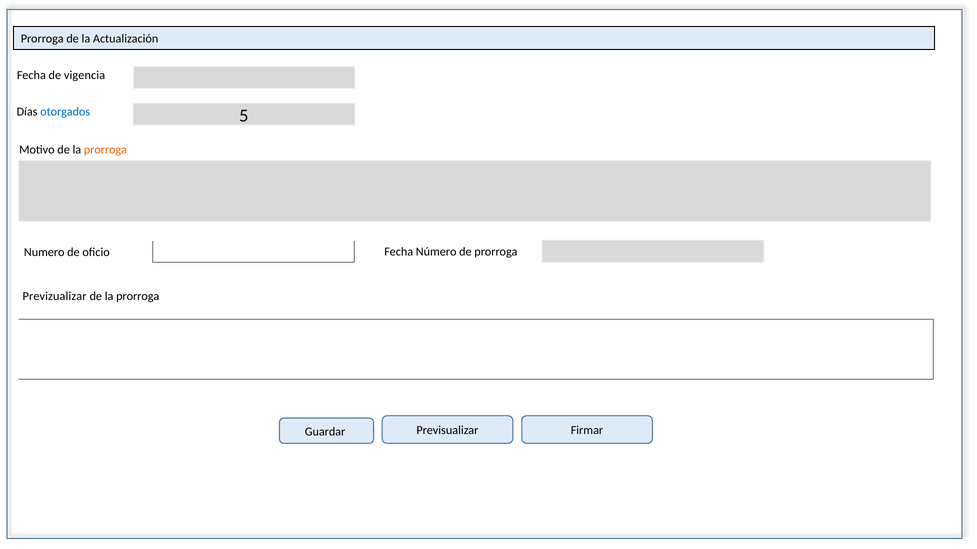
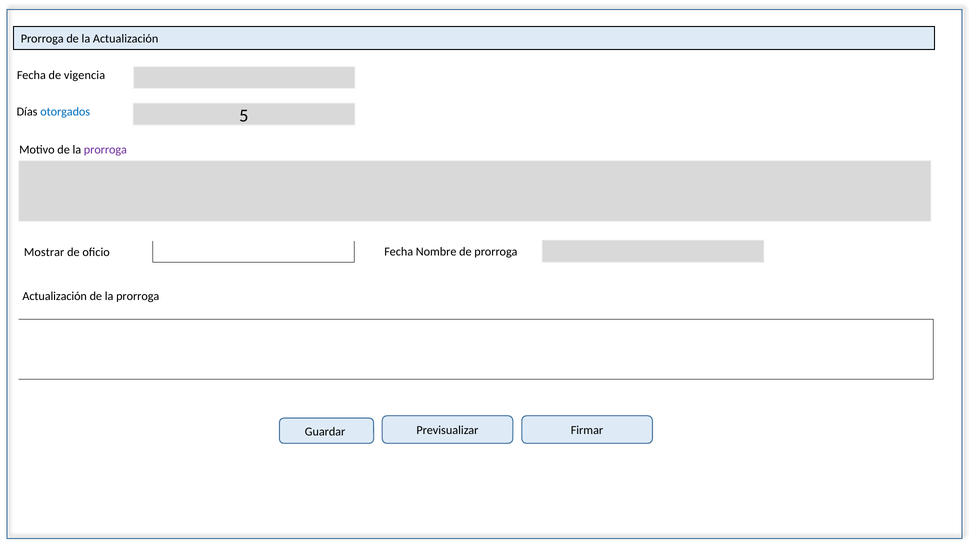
prorroga colour: orange -> purple (105, 150)
Numero: Numero -> Mostrar (44, 253)
Número: Número -> Nombre (436, 252)
Previzualizar: Previzualizar -> Actualización (55, 296)
